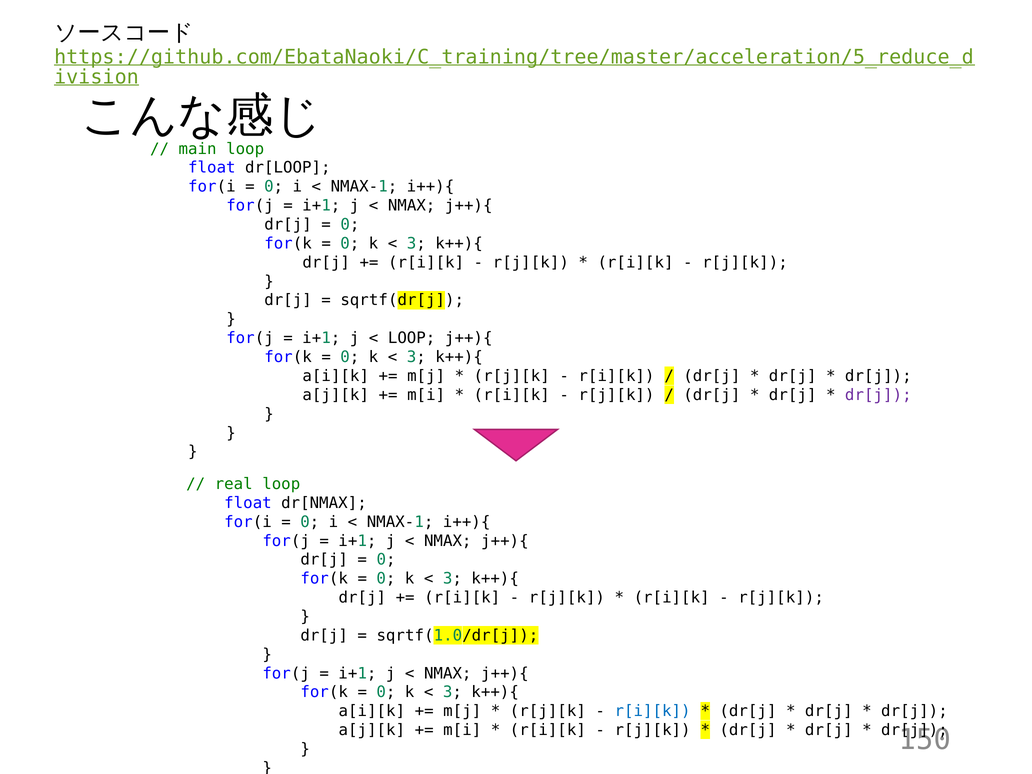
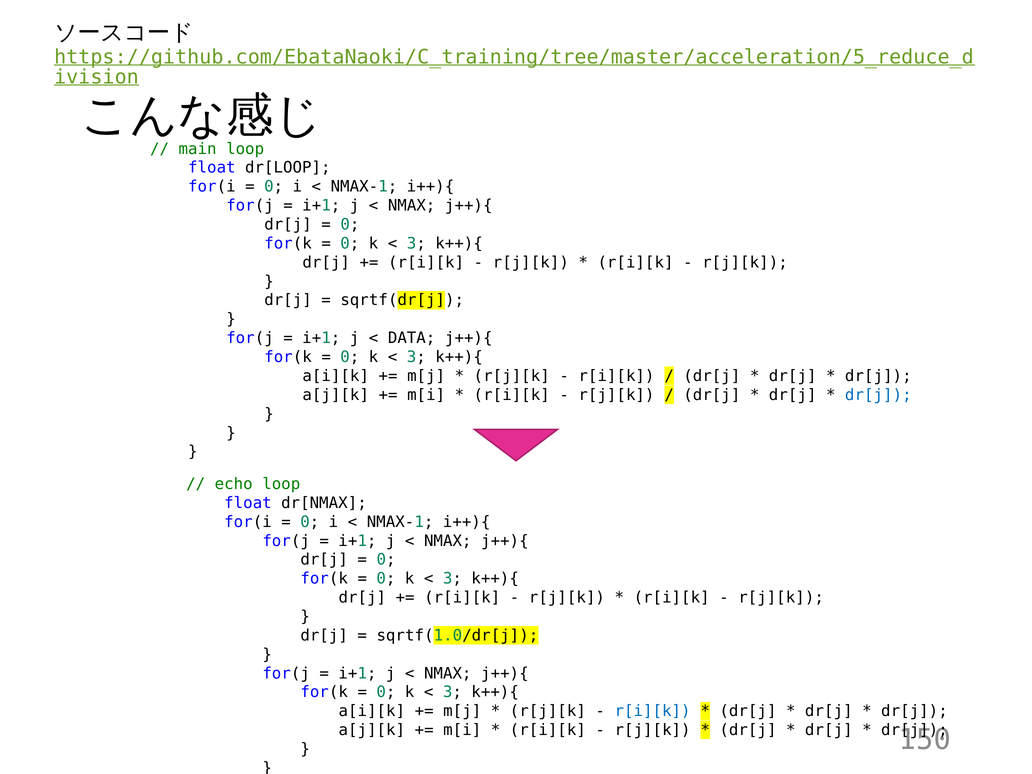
LOOP: LOOP -> DATA (412, 338)
dr[j colour: purple -> blue (878, 395)
real: real -> echo (234, 484)
